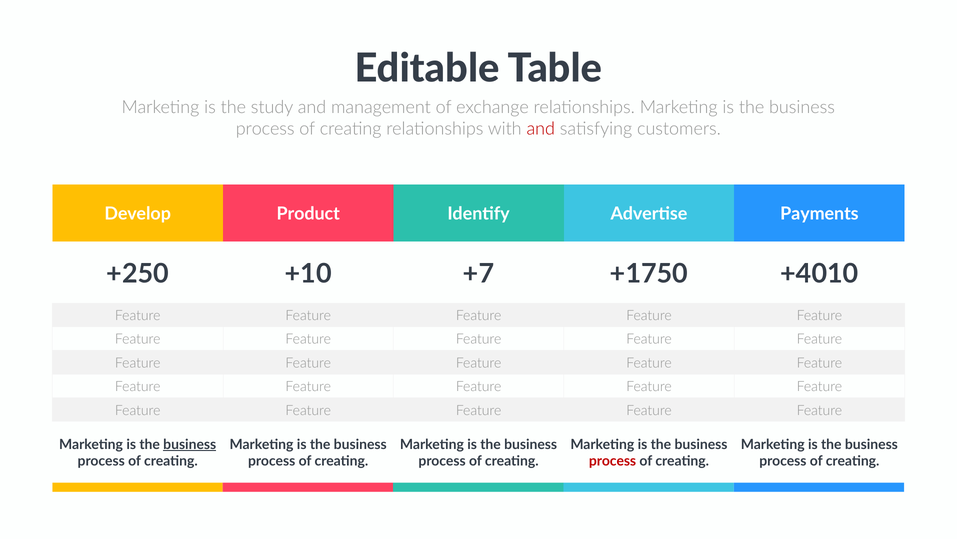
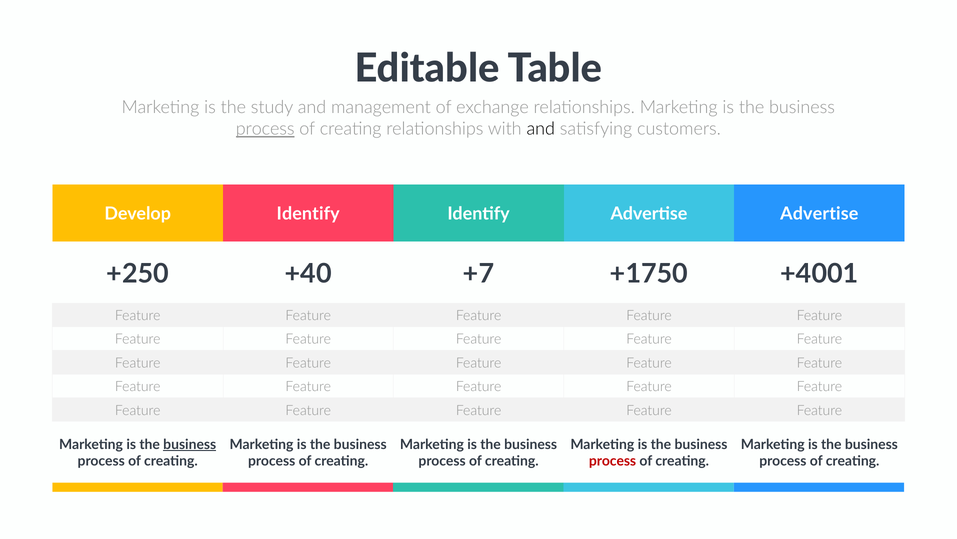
process underline: none -> present (265, 129)
and colour: red -> black (541, 129)
Develop Product: Product -> Identify (308, 214)
Advertise Payments: Payments -> Advertise (819, 214)
+10: +10 -> +40 (308, 274)
+4010: +4010 -> +4001 (819, 274)
